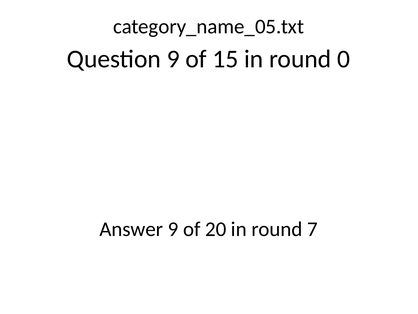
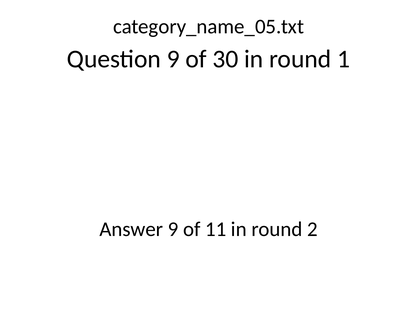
15: 15 -> 30 (225, 59)
0: 0 -> 1 (343, 59)
20: 20 -> 11 (216, 229)
7: 7 -> 2 (312, 229)
